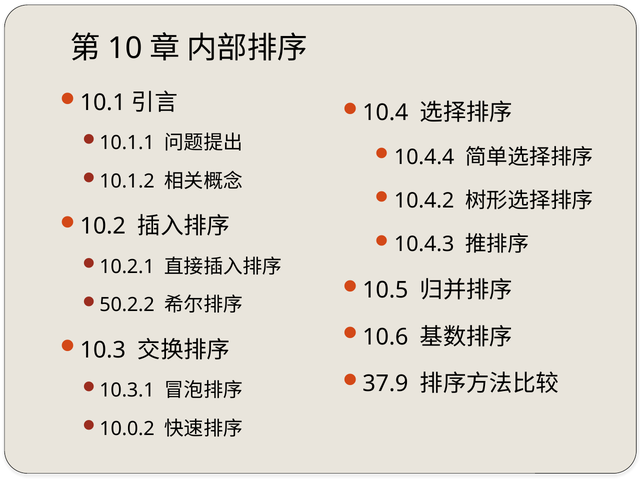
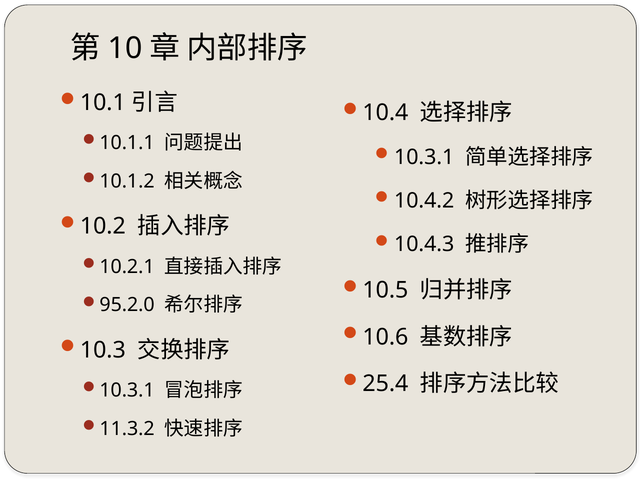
10.4.4: 10.4.4 -> 10.3.1 (424, 157)
50.2.2: 50.2.2 -> 95.2.0 (127, 306)
37.9: 37.9 -> 25.4 (385, 384)
10.0.2: 10.0.2 -> 11.3.2 (127, 429)
